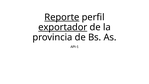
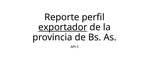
Reporte underline: present -> none (62, 17)
